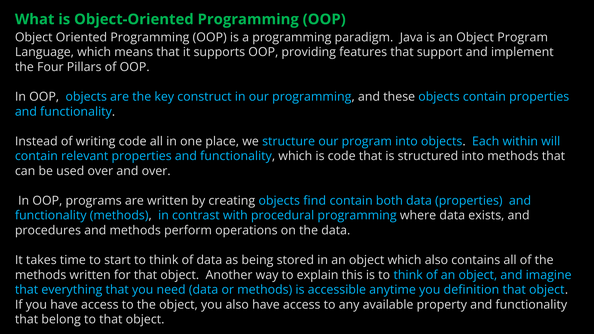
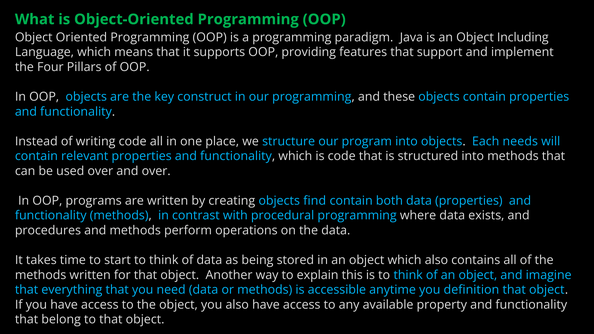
Object Program: Program -> Including (523, 37)
within: within -> needs (520, 141)
